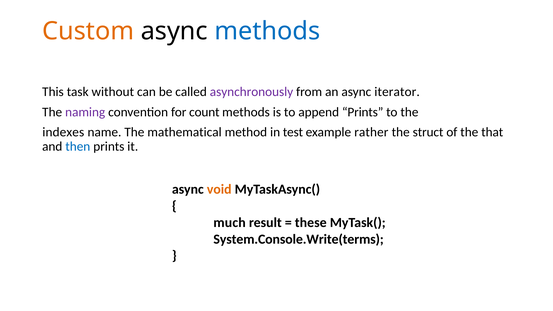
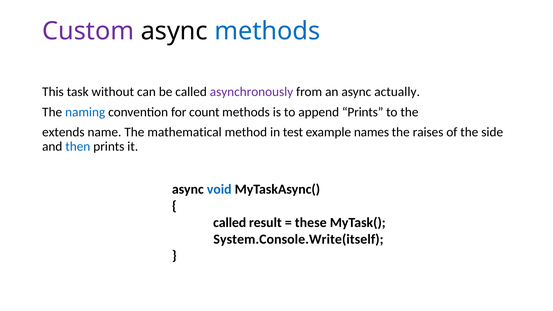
Custom colour: orange -> purple (88, 31)
iterator: iterator -> actually (397, 92)
naming colour: purple -> blue (85, 112)
indexes: indexes -> extends (63, 132)
rather: rather -> names (371, 132)
struct: struct -> raises (428, 132)
that: that -> side (492, 132)
void colour: orange -> blue (219, 189)
much: much -> called (230, 223)
System.Console.Write(terms: System.Console.Write(terms -> System.Console.Write(itself (298, 239)
